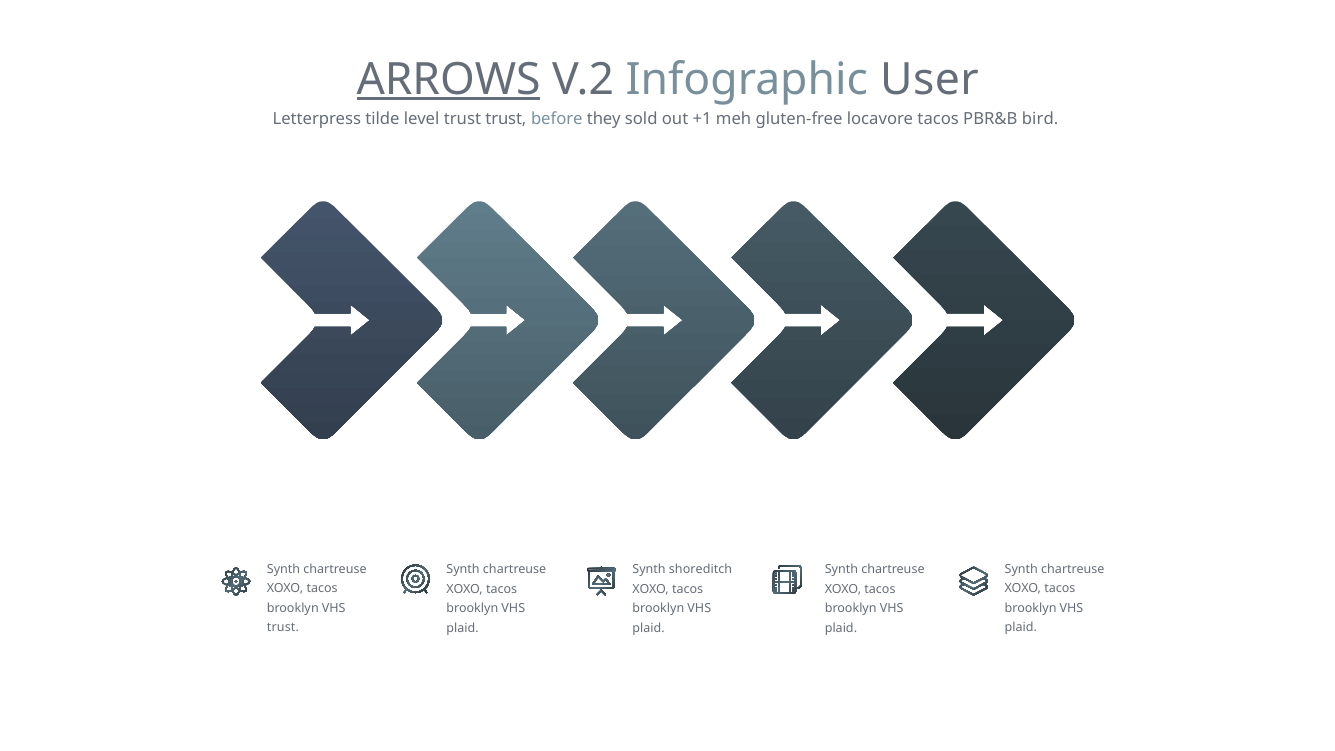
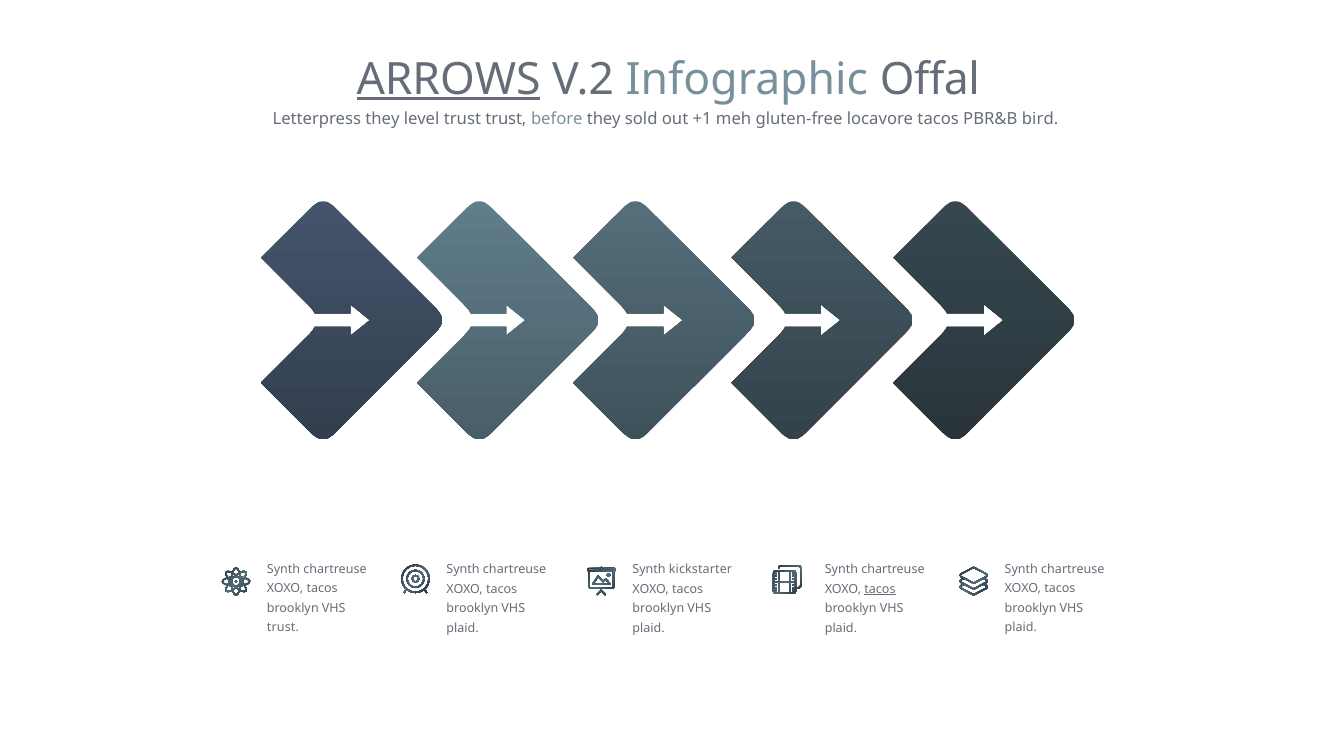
User: User -> Offal (930, 79)
Letterpress tilde: tilde -> they (383, 119)
shoreditch: shoreditch -> kickstarter (701, 569)
tacos underline: none -> present (880, 589)
